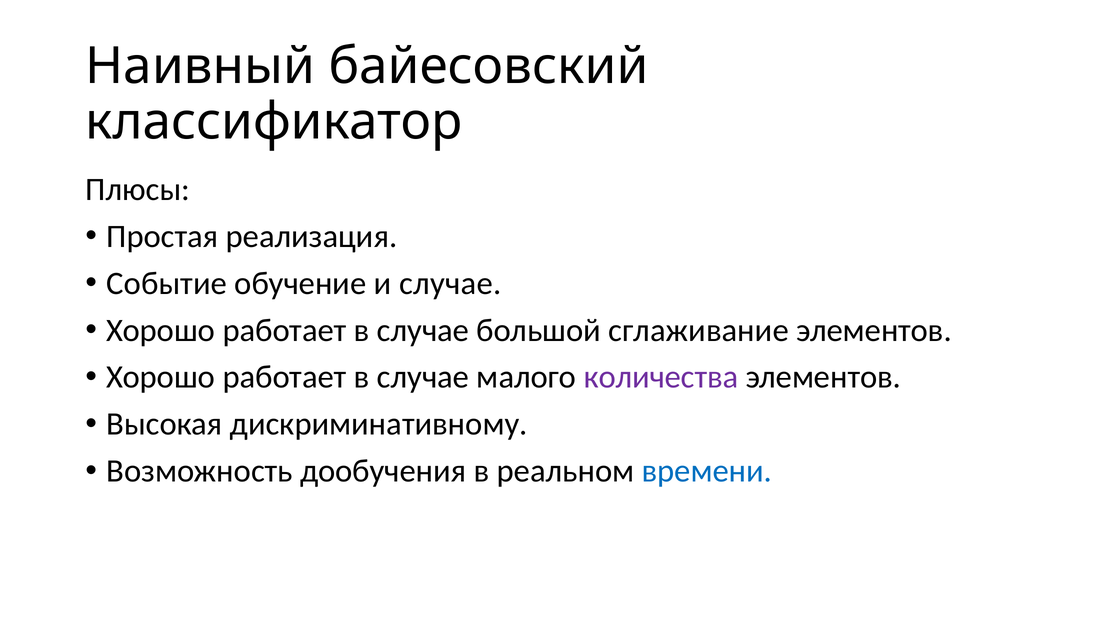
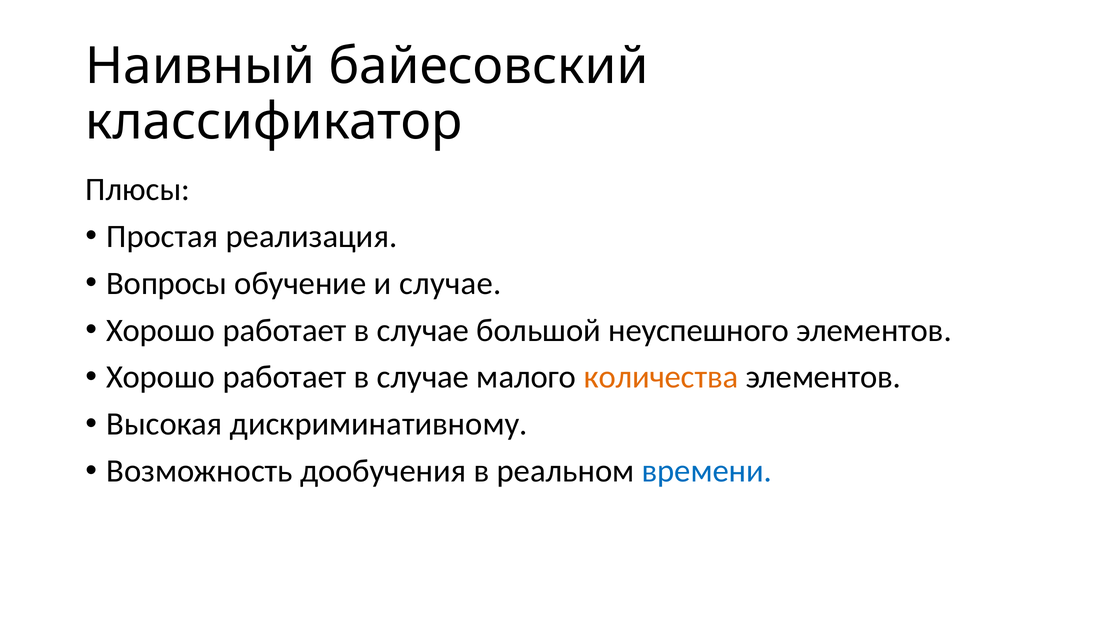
Событие: Событие -> Вопросы (167, 283)
сглаживание: сглаживание -> неуспешного (699, 330)
количества colour: purple -> orange (661, 377)
